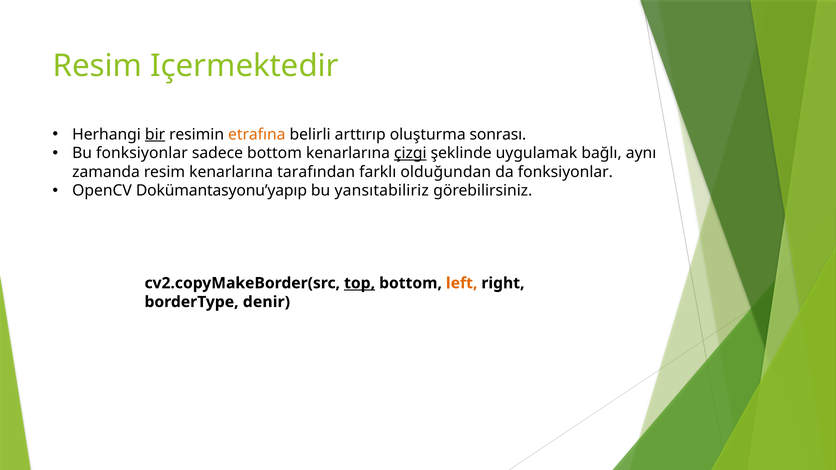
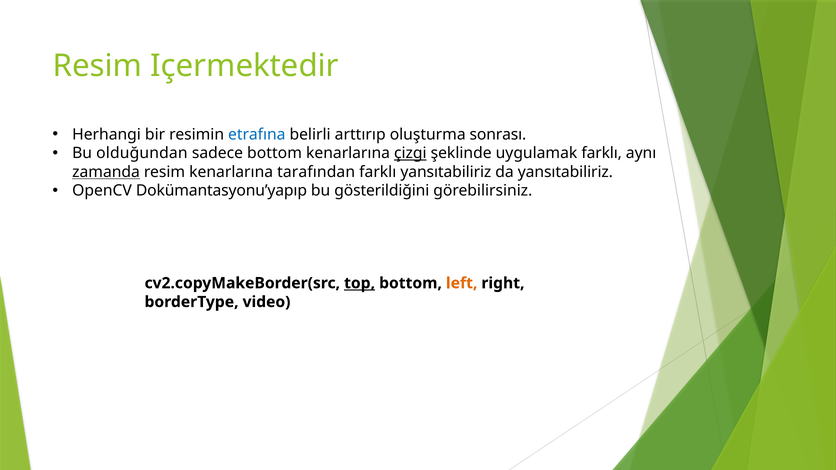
bir underline: present -> none (155, 134)
etrafına colour: orange -> blue (257, 134)
Bu fonksiyonlar: fonksiyonlar -> olduğundan (142, 153)
uygulamak bağlı: bağlı -> farklı (602, 153)
zamanda underline: none -> present (106, 172)
farklı olduğundan: olduğundan -> yansıtabiliriz (446, 172)
da fonksiyonlar: fonksiyonlar -> yansıtabiliriz (565, 172)
yansıtabiliriz: yansıtabiliriz -> gösterildiğini (382, 191)
denir: denir -> video (267, 302)
